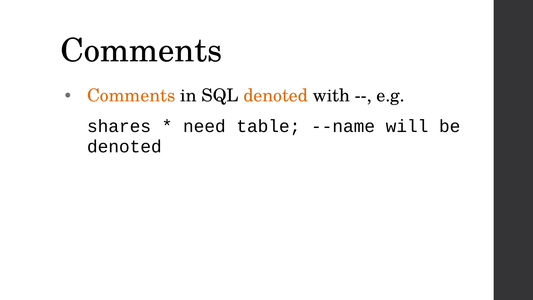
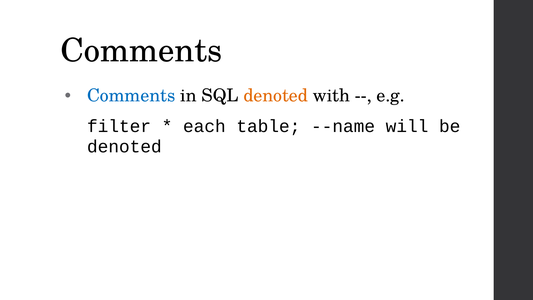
Comments colour: orange -> blue (131, 96)
shares: shares -> filter (119, 126)
need: need -> each (204, 126)
